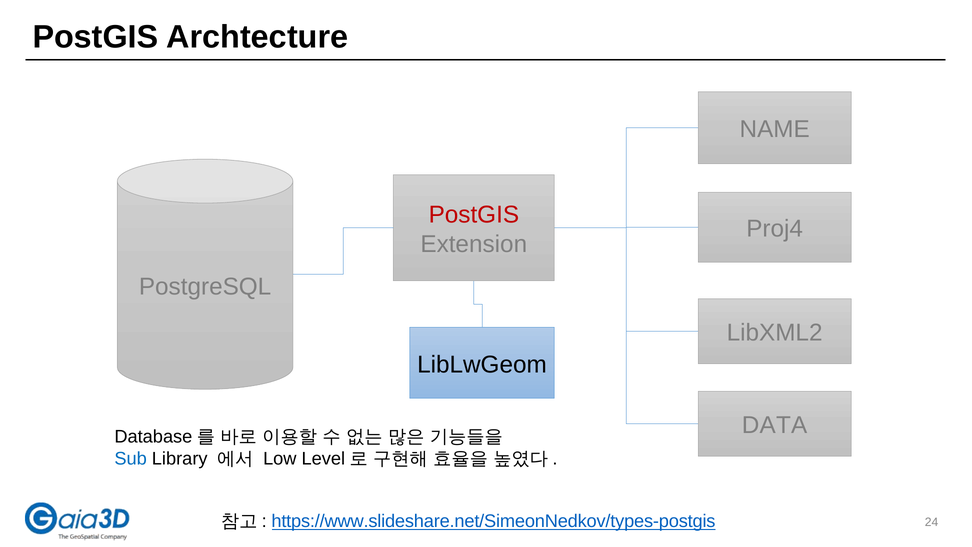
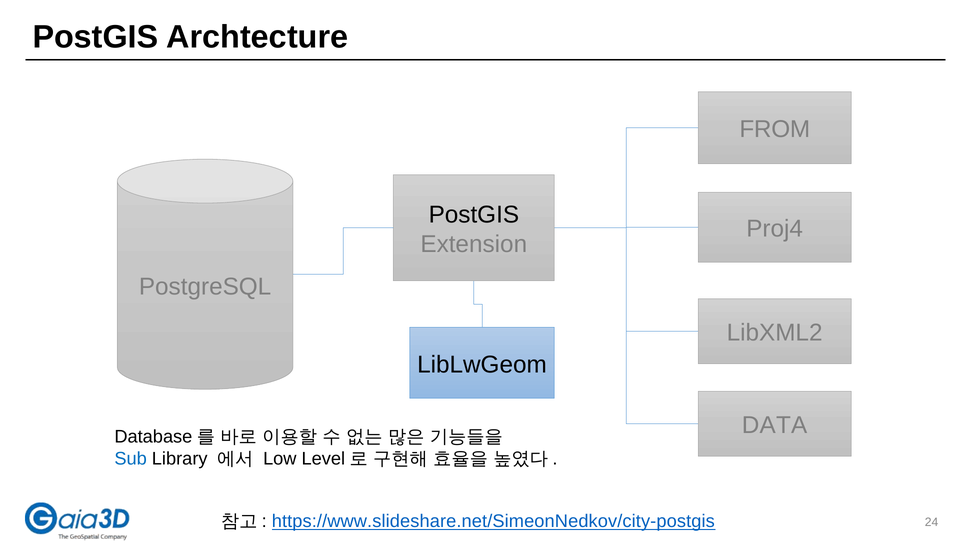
NAME: NAME -> FROM (775, 129)
PostGIS colour: red -> black (474, 215)
https://www.slideshare.net/SimeonNedkov/types-postgis: https://www.slideshare.net/SimeonNedkov/types-postgis -> https://www.slideshare.net/SimeonNedkov/city-postgis (493, 521)
